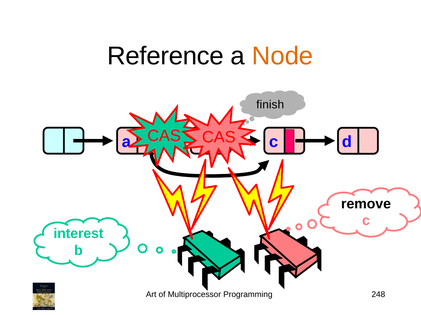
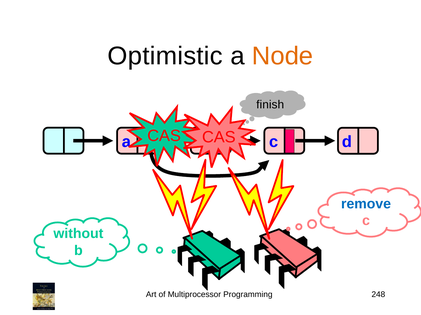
Reference: Reference -> Optimistic (165, 56)
remove colour: black -> blue (366, 204)
interest: interest -> without (78, 234)
